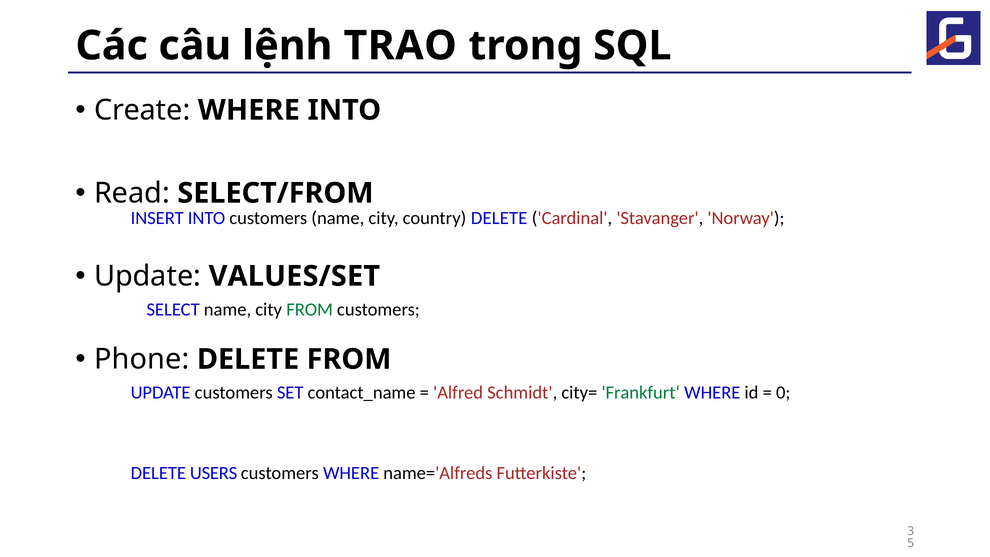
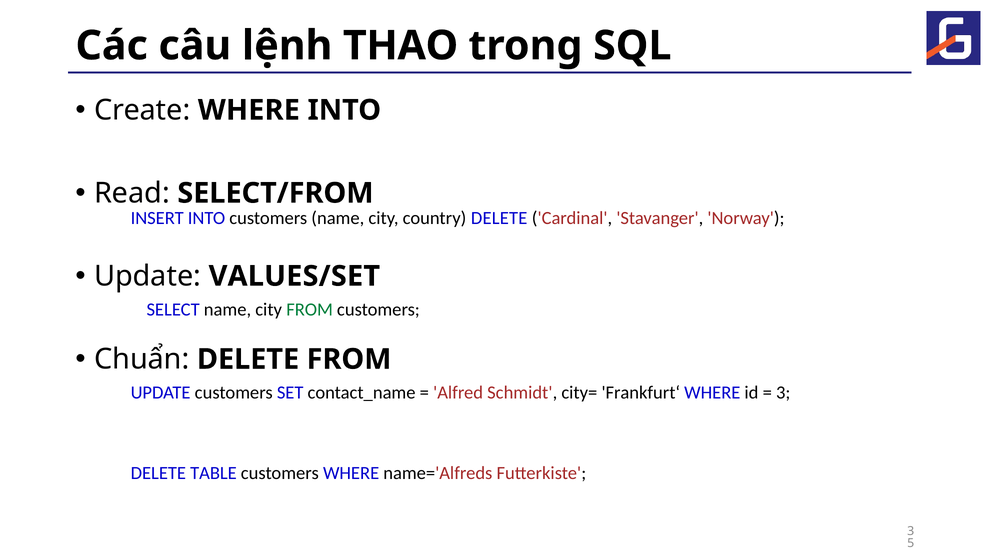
TRAO: TRAO -> THAO (401, 46)
Phone: Phone -> Chuẩn (142, 359)
Frankfurt‘ colour: green -> black (641, 393)
0: 0 -> 3 (783, 393)
USERS: USERS -> TABLE (213, 473)
